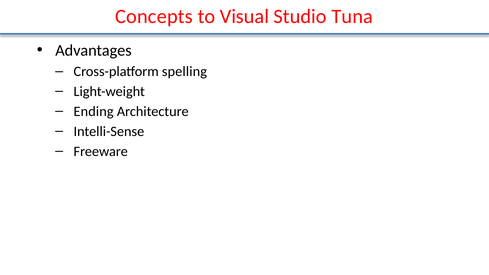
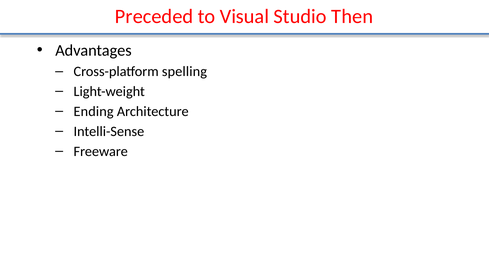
Concepts: Concepts -> Preceded (154, 16)
Tuna: Tuna -> Then (352, 16)
